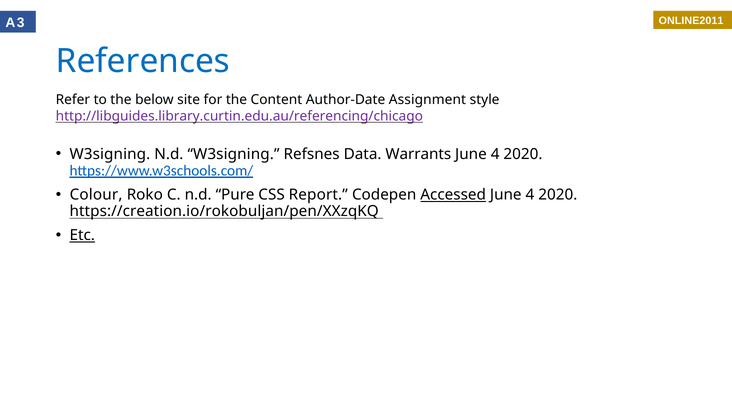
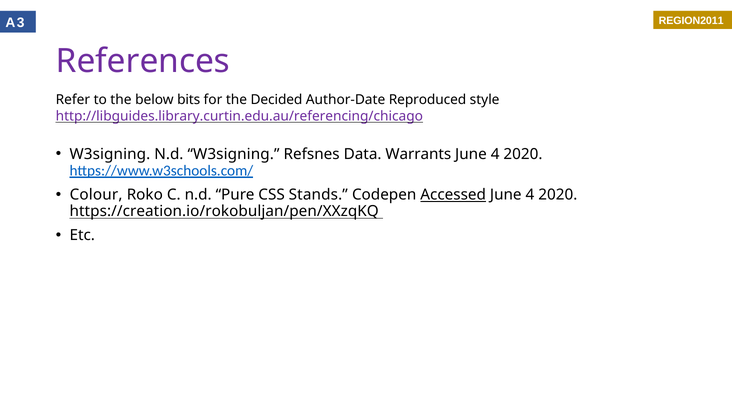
ONLINE2011: ONLINE2011 -> REGION2011 (691, 21)
References colour: blue -> purple (143, 61)
site: site -> bits (189, 100)
Content: Content -> Decided (276, 100)
Assignment: Assignment -> Reproduced (428, 100)
Report: Report -> Stands (318, 195)
Etc underline: present -> none (82, 236)
